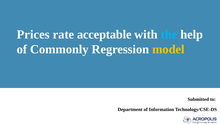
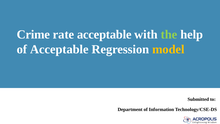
Prices: Prices -> Crime (33, 34)
the colour: light blue -> light green (169, 34)
of Commonly: Commonly -> Acceptable (59, 49)
